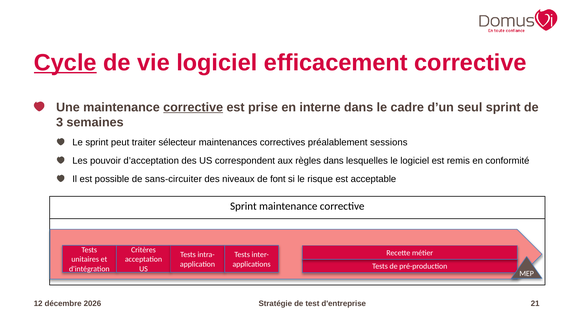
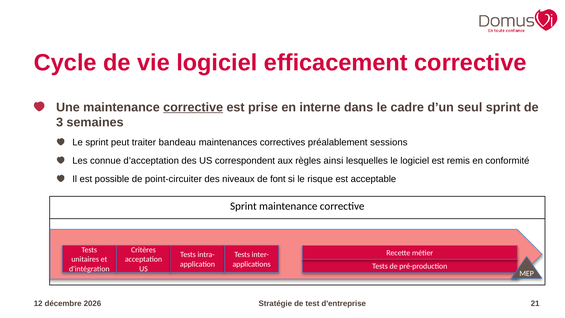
Cycle underline: present -> none (65, 63)
sélecteur: sélecteur -> bandeau (177, 142)
pouvoir: pouvoir -> connue (106, 161)
règles dans: dans -> ainsi (333, 161)
sans-circuiter: sans-circuiter -> point-circuiter (173, 179)
